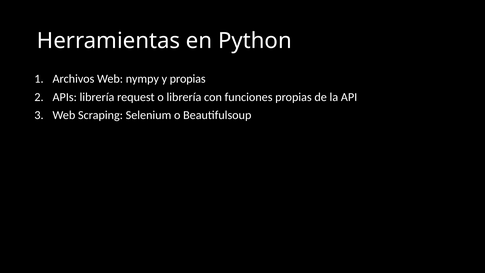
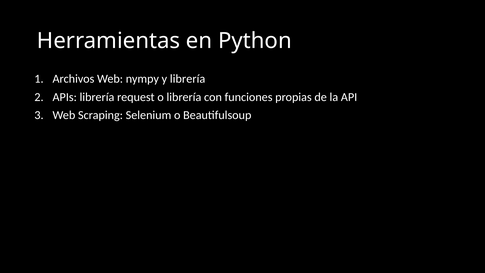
y propias: propias -> librería (188, 79)
